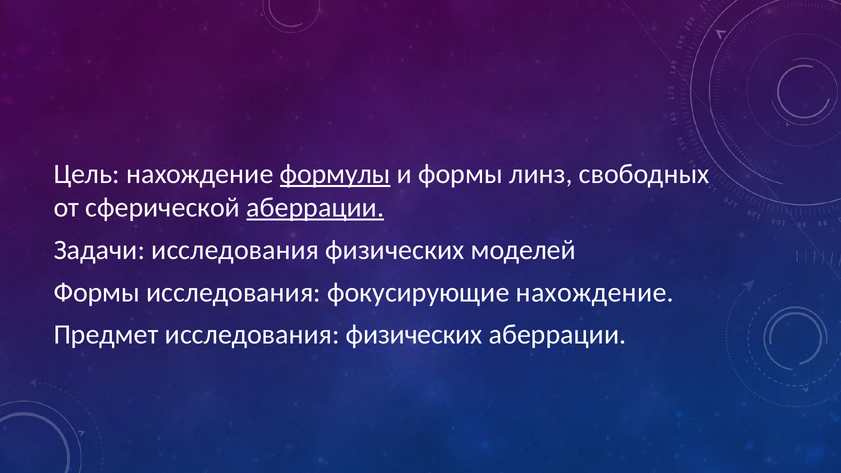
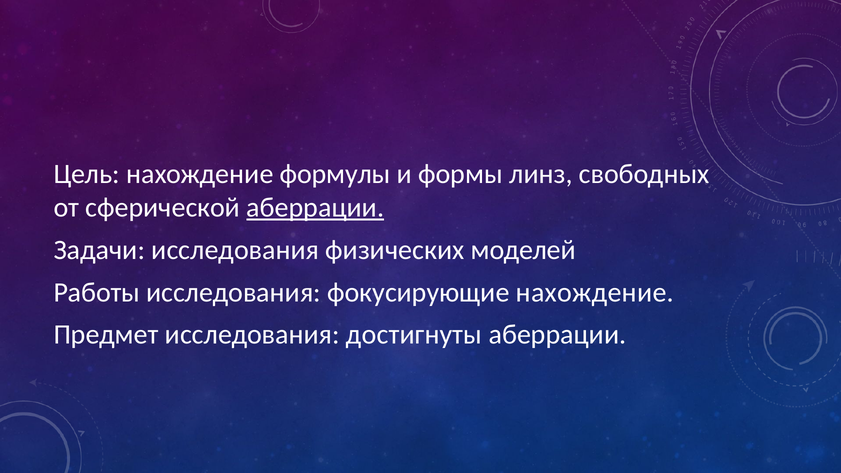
формулы underline: present -> none (335, 174)
Формы: Формы -> Работы (97, 292)
Предмет исследования физических: физических -> достигнуты (414, 335)
